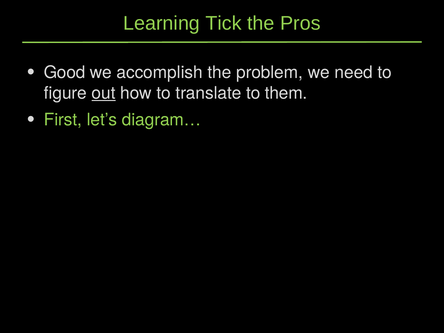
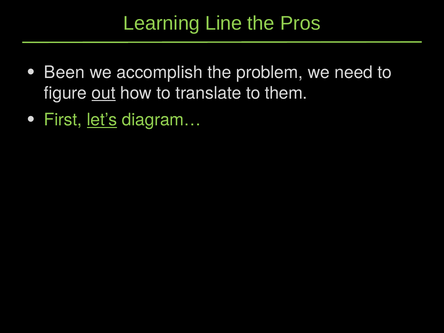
Tick: Tick -> Line (224, 23)
Good: Good -> Been (64, 72)
let’s underline: none -> present (102, 120)
